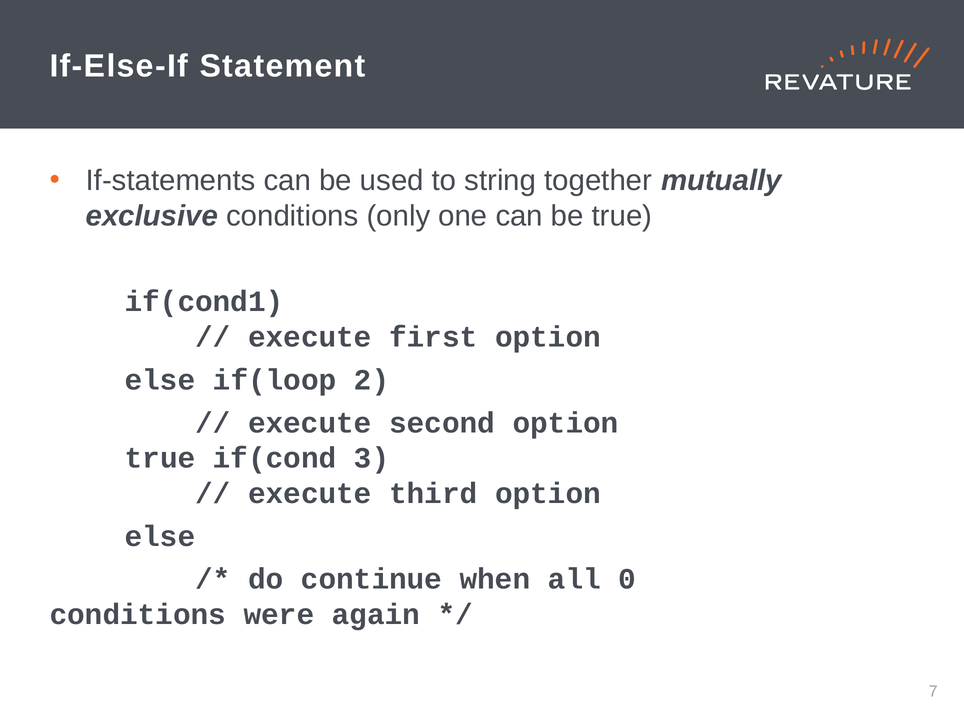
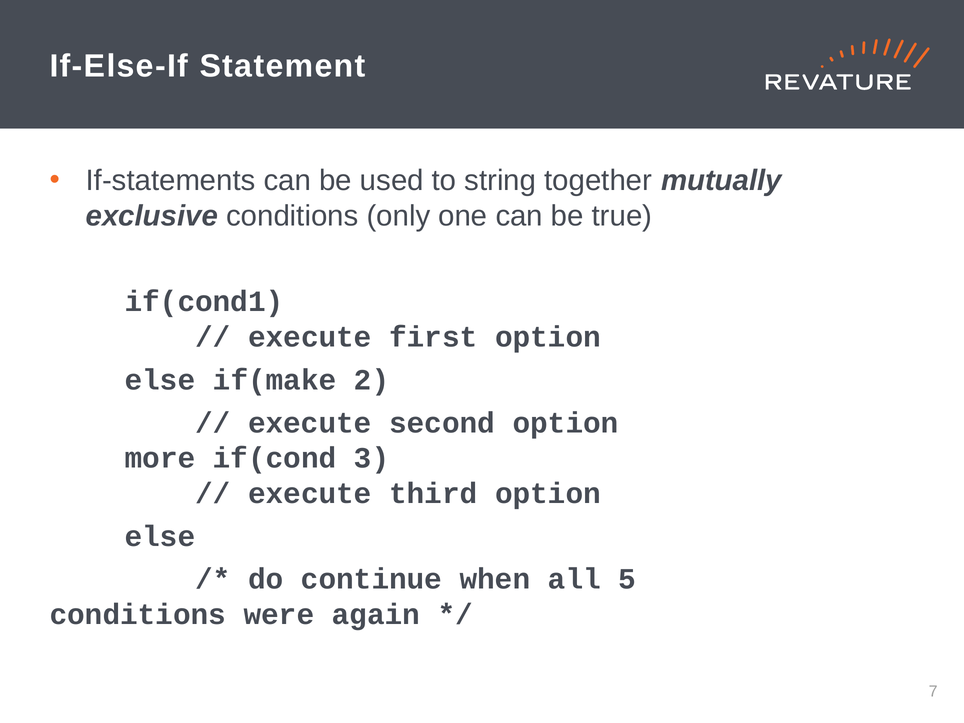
if(loop: if(loop -> if(make (275, 380)
true: true -> more (160, 458)
0: 0 -> 5 (627, 579)
